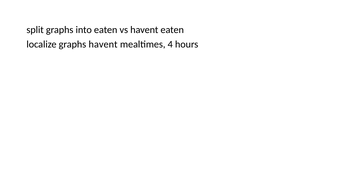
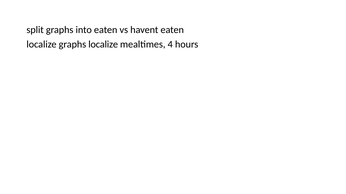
graphs havent: havent -> localize (103, 44)
